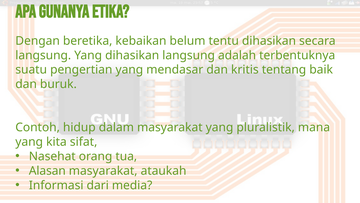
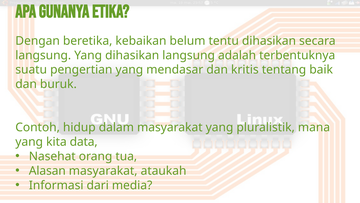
sifat: sifat -> data (84, 142)
